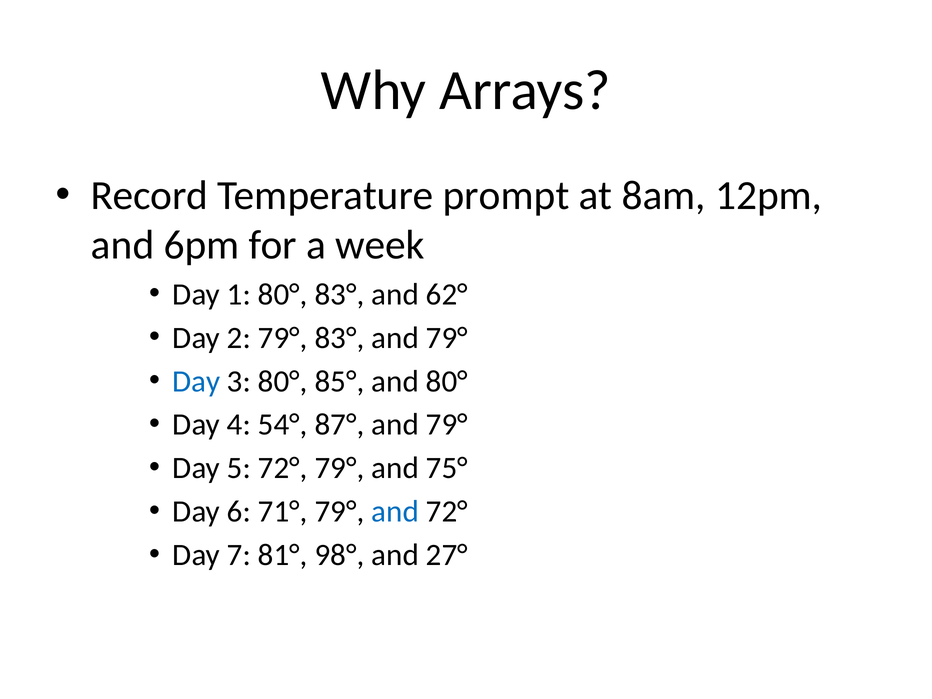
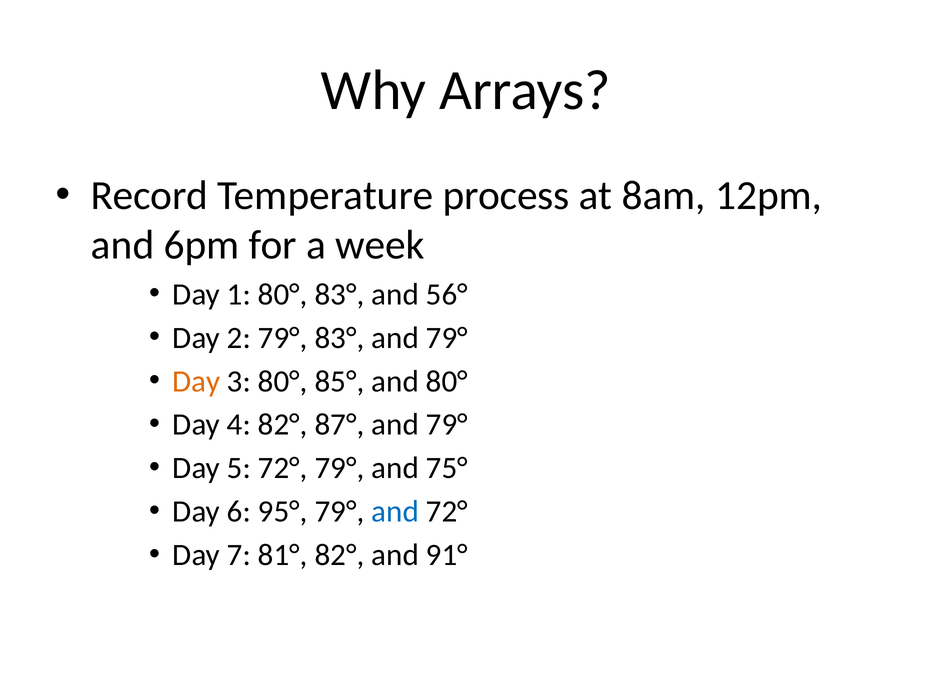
prompt: prompt -> process (506, 196)
62°: 62° -> 56° (447, 294)
Day colour: blue -> orange (196, 381)
4 54°: 54° -> 82° (283, 425)
71°: 71° -> 95° (283, 512)
81° 98°: 98° -> 82° (340, 555)
27°: 27° -> 91° (447, 555)
